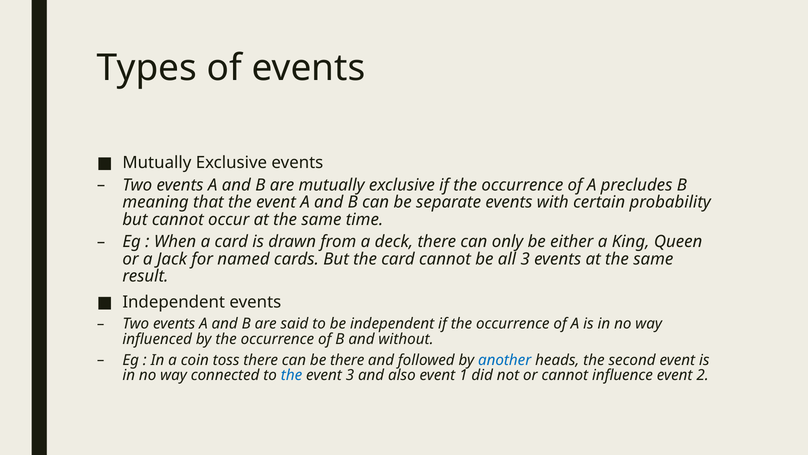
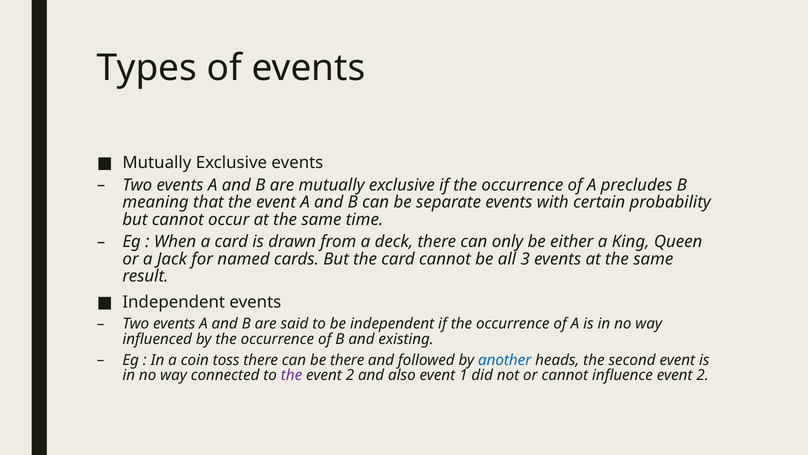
without: without -> existing (406, 339)
the colour: blue -> purple (292, 375)
3: 3 -> 2 (350, 375)
